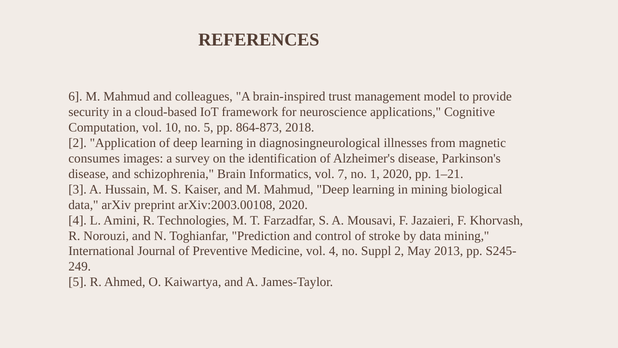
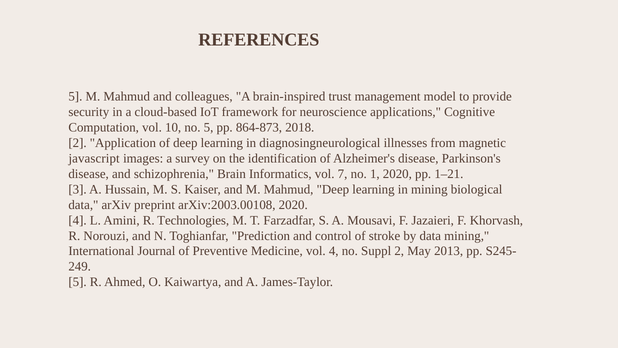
6: 6 -> 5 (75, 96)
consumes: consumes -> javascript (94, 158)
